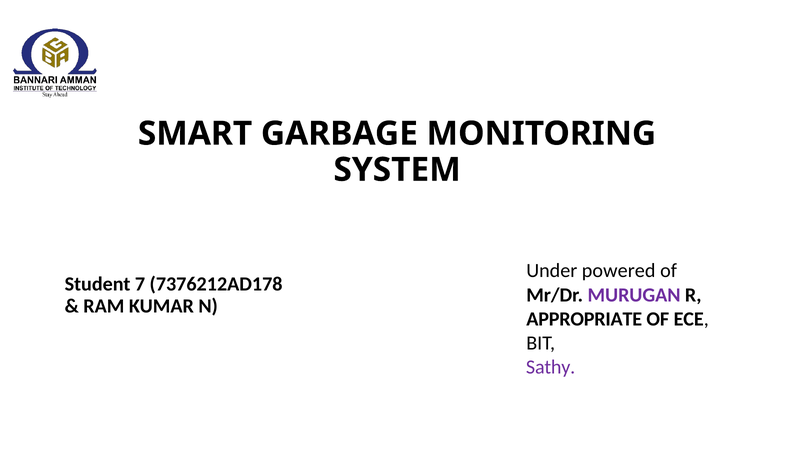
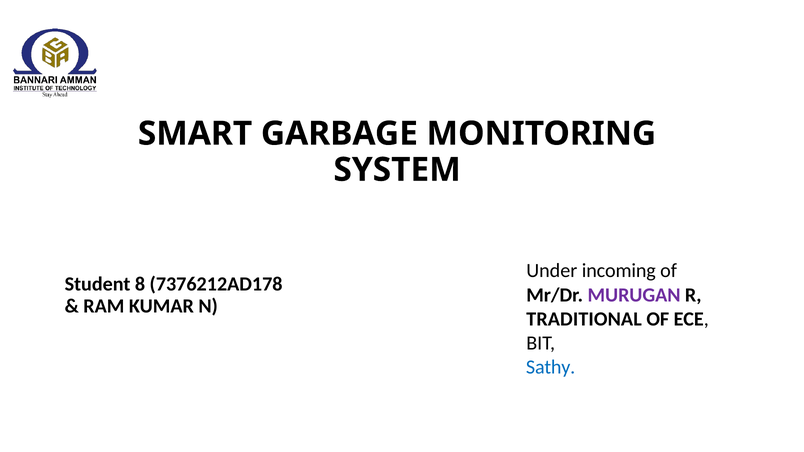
powered: powered -> incoming (619, 271)
7: 7 -> 8 (140, 284)
APPROPRIATE: APPROPRIATE -> TRADITIONAL (584, 319)
Sathy colour: purple -> blue (551, 367)
